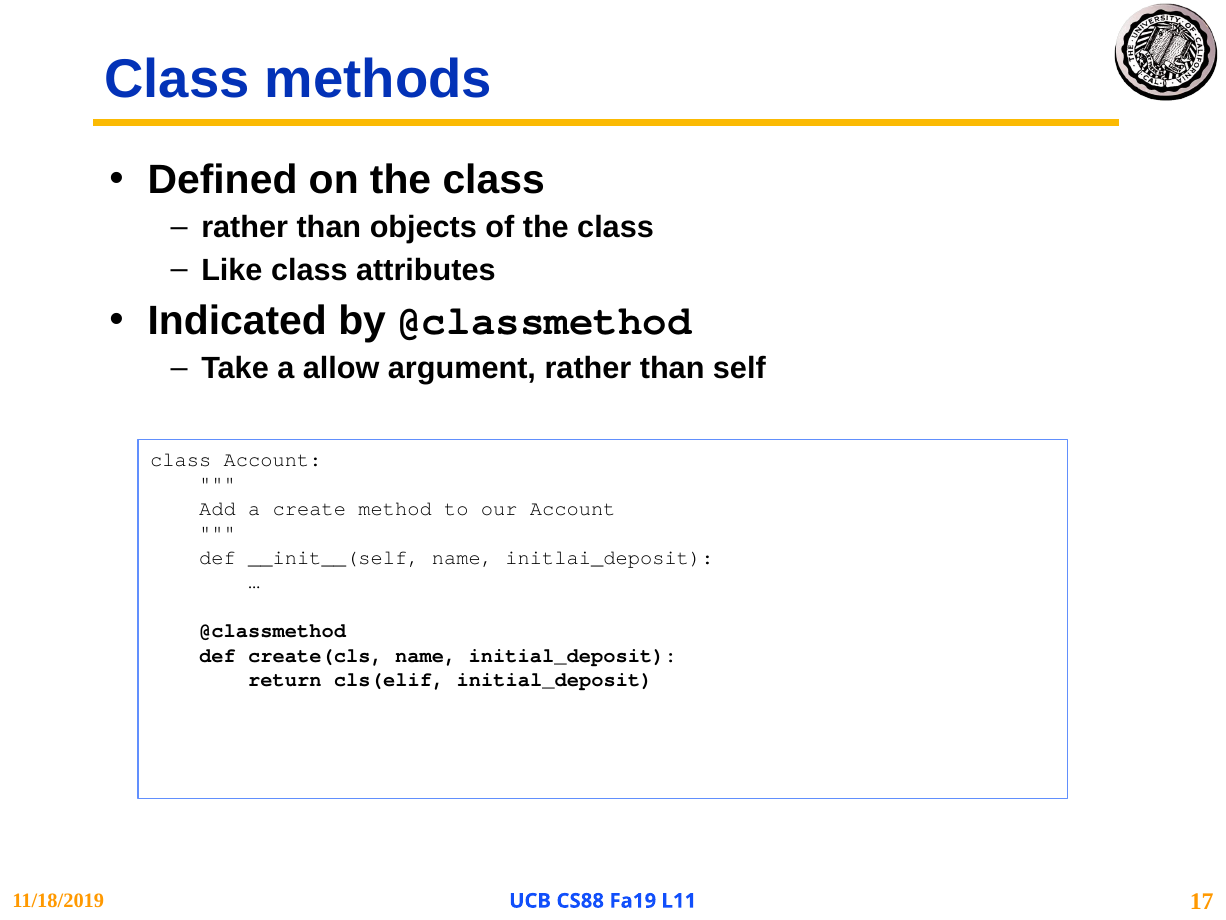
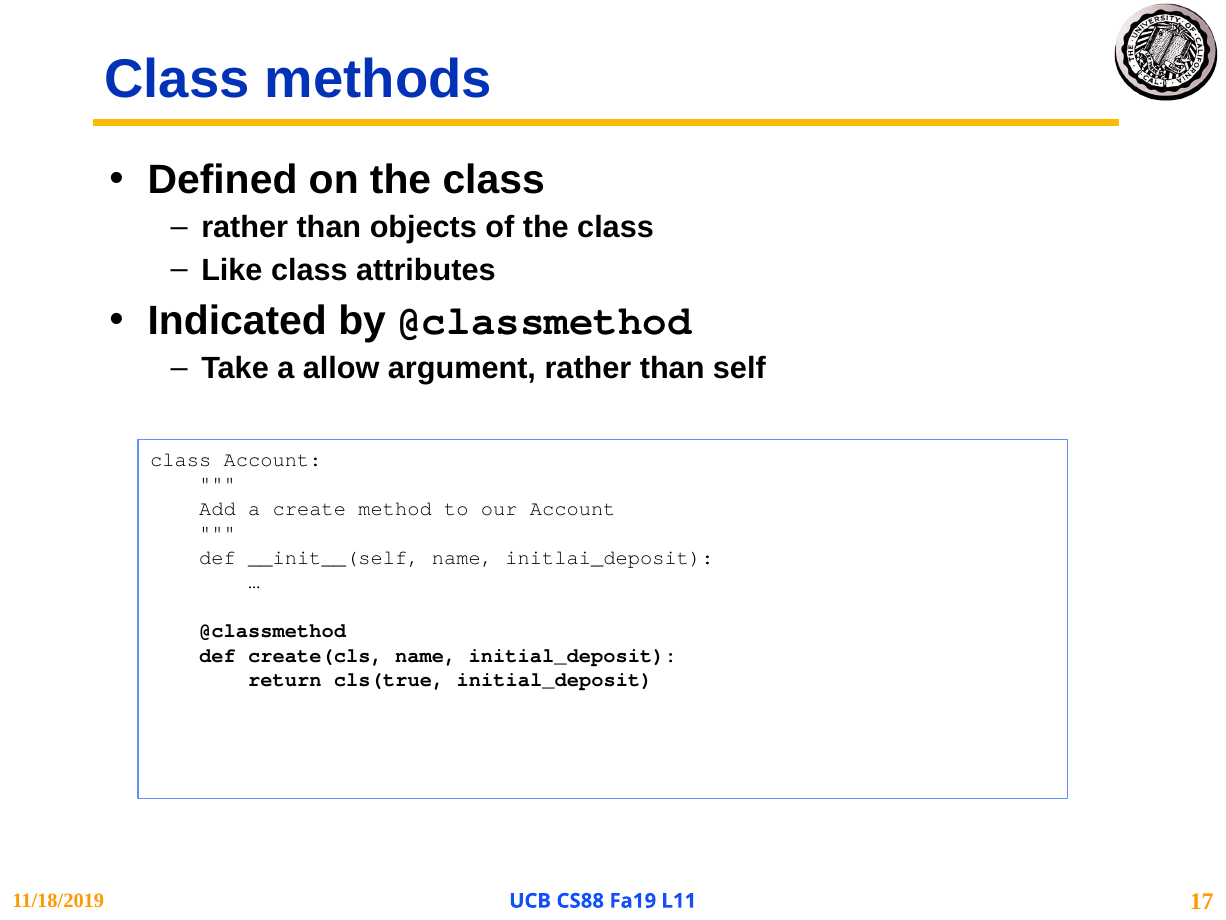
cls(elif: cls(elif -> cls(true (389, 680)
